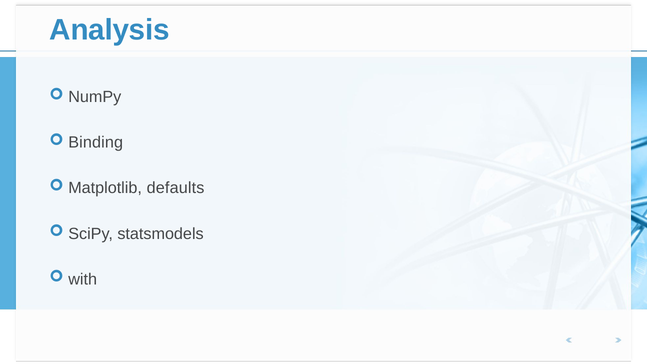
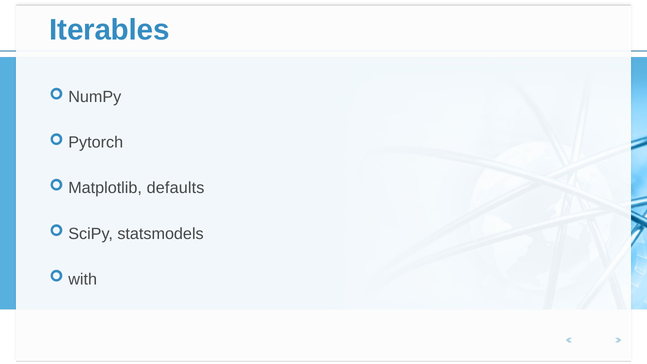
Analysis: Analysis -> Iterables (110, 30)
Binding: Binding -> Pytorch (96, 143)
